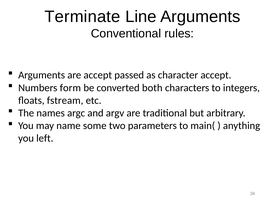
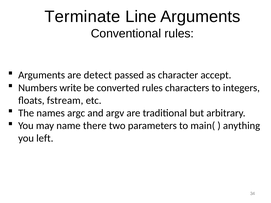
are accept: accept -> detect (98, 75)
form: form -> write (70, 88)
converted both: both -> rules (152, 88)
some: some -> there (95, 126)
